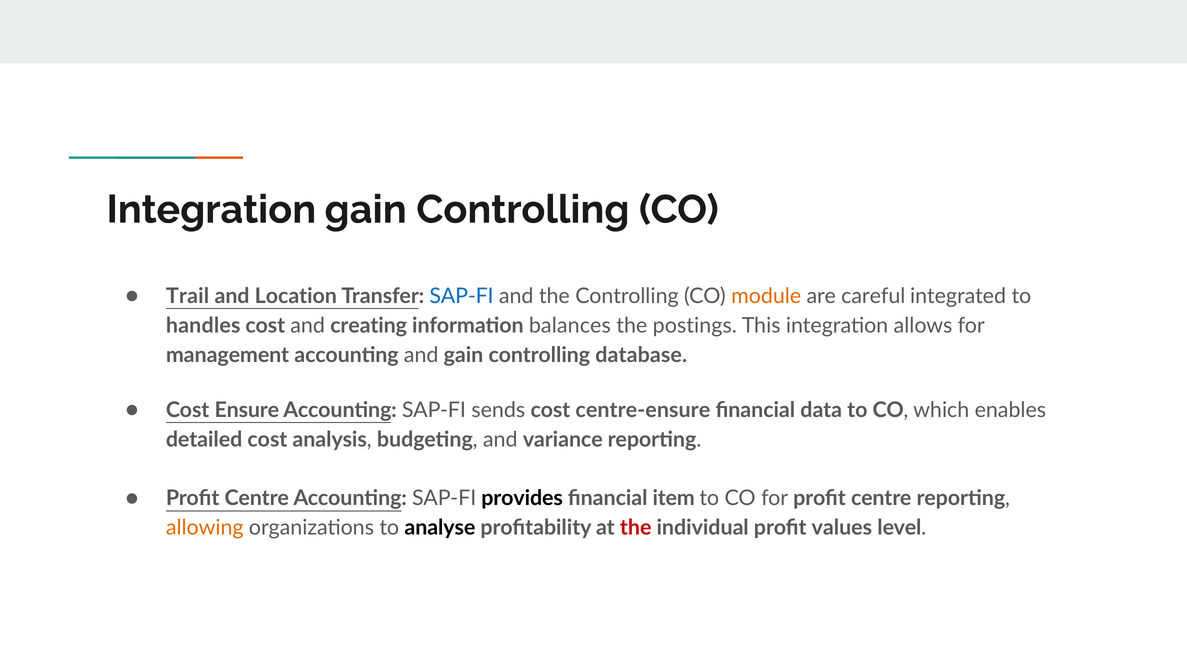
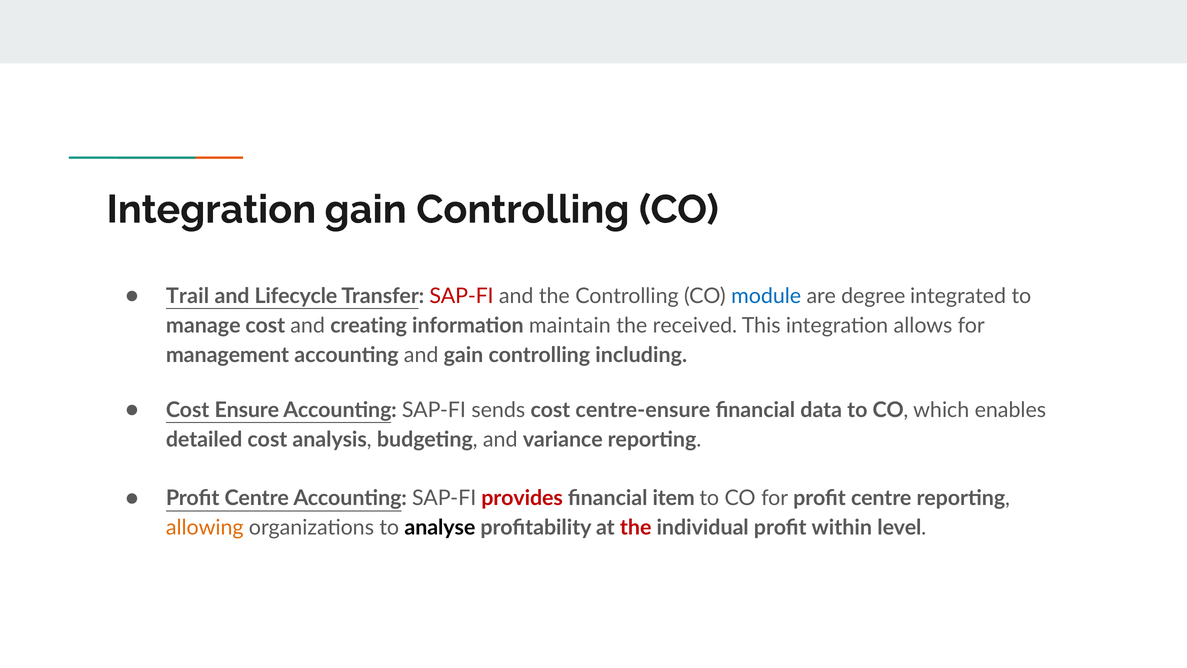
Location: Location -> Lifecycle (296, 296)
SAP-FI colour: blue -> red (462, 296)
module colour: orange -> blue (766, 296)
careful: careful -> degree (873, 296)
handles: handles -> manage (203, 325)
balances: balances -> maintain (570, 325)
postings: postings -> received (695, 325)
database: database -> including (641, 355)
provides colour: black -> red (522, 498)
values: values -> within (842, 528)
